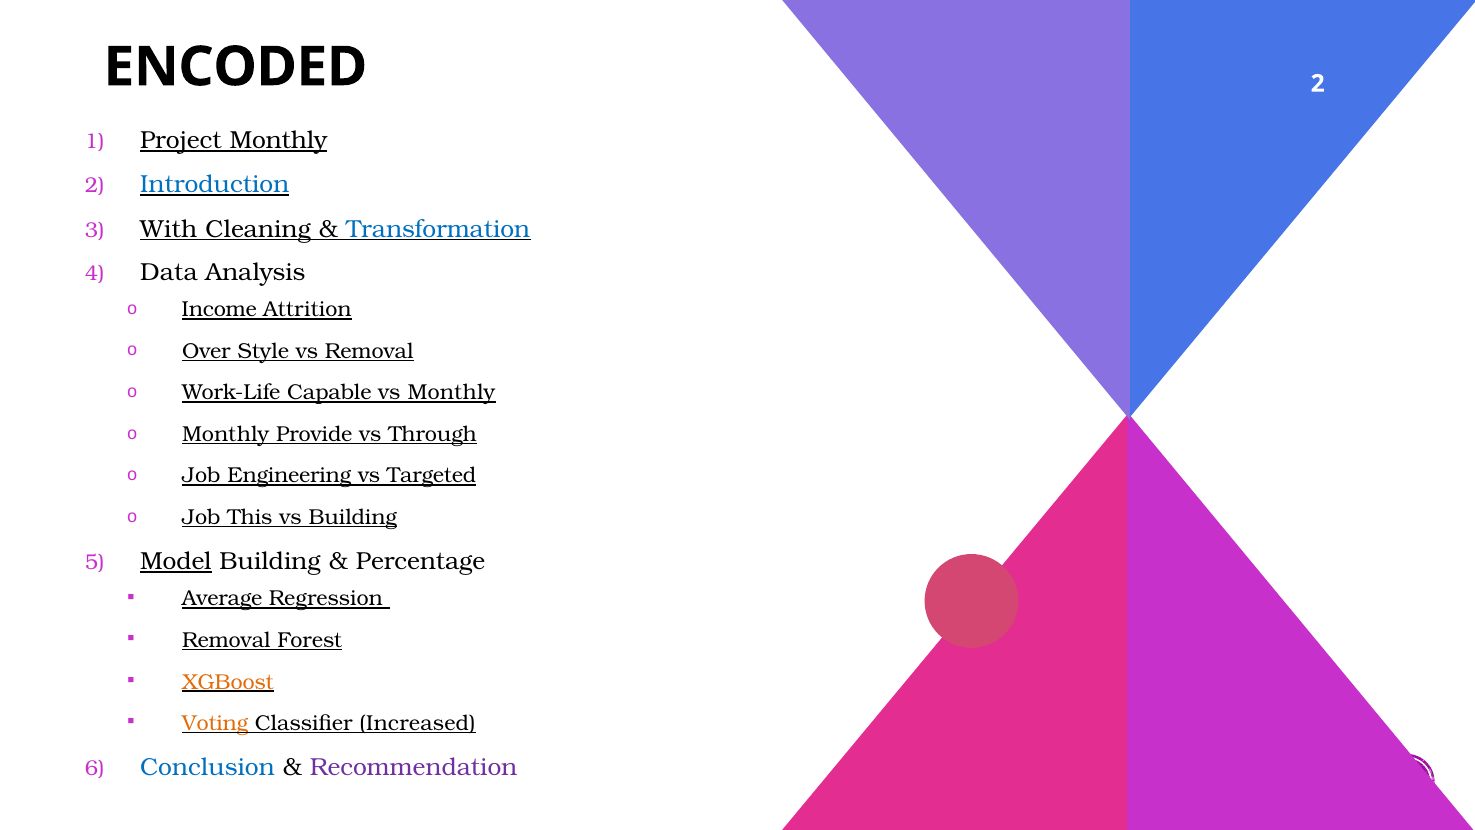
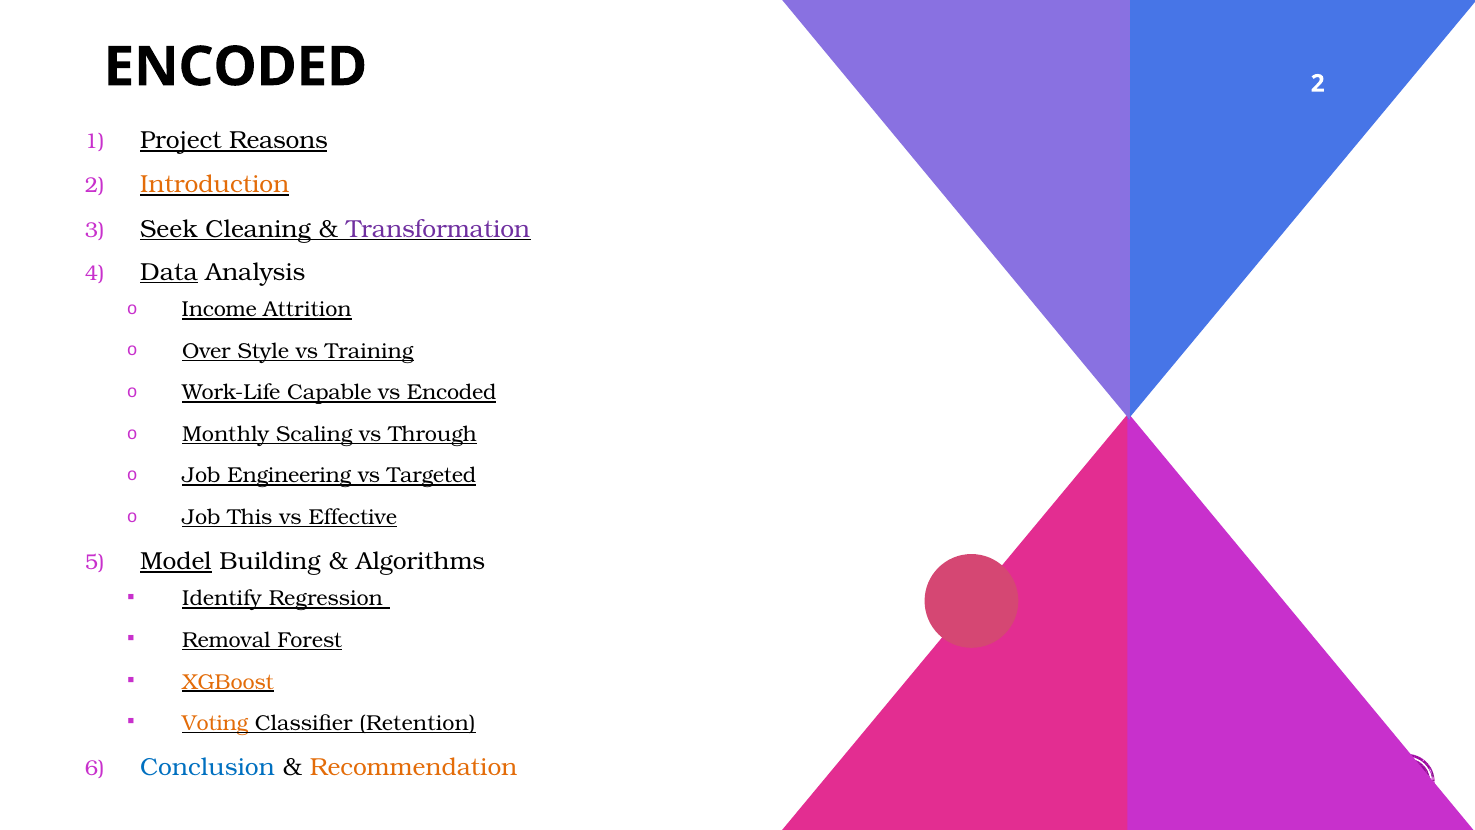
Project Monthly: Monthly -> Reasons (279, 140)
Introduction colour: blue -> orange (215, 185)
With: With -> Seek (169, 229)
Transformation colour: blue -> purple (438, 229)
Data underline: none -> present (169, 272)
vs Removal: Removal -> Training (369, 351)
vs Monthly: Monthly -> Encoded (452, 393)
Provide: Provide -> Scaling (314, 434)
vs Building: Building -> Effective (353, 517)
Percentage: Percentage -> Algorithms (421, 561)
Average: Average -> Identify (222, 599)
Increased: Increased -> Retention (417, 723)
Recommendation colour: purple -> orange (414, 767)
